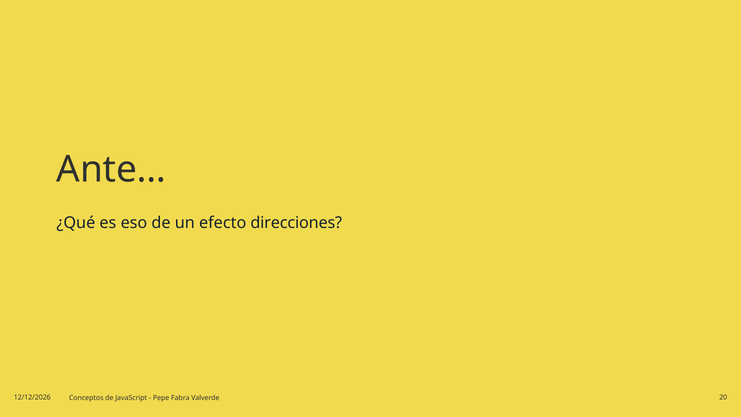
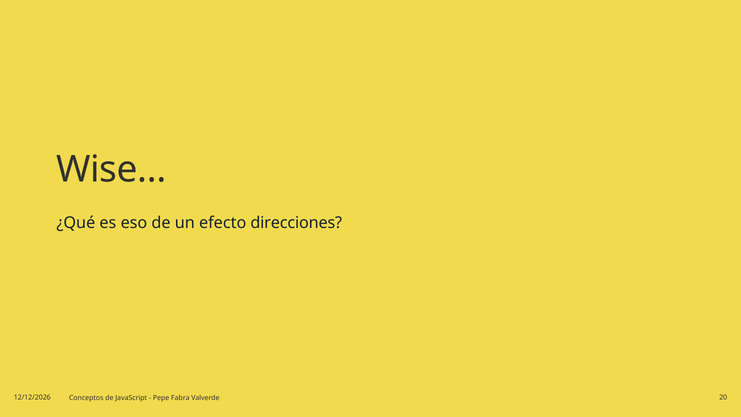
Ante…: Ante… -> Wise… (111, 169)
